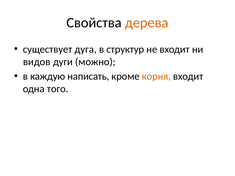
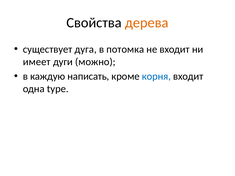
структур: структур -> потомка (125, 49)
видов: видов -> имеет (37, 62)
корня colour: orange -> blue (156, 76)
того: того -> type (58, 89)
